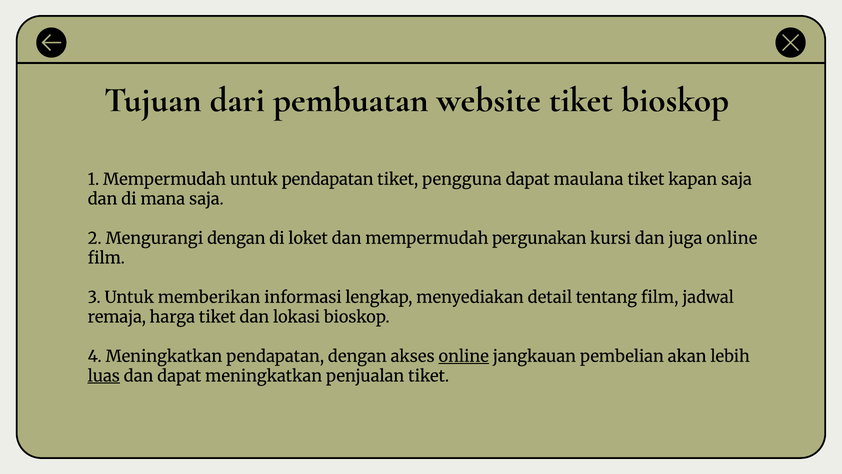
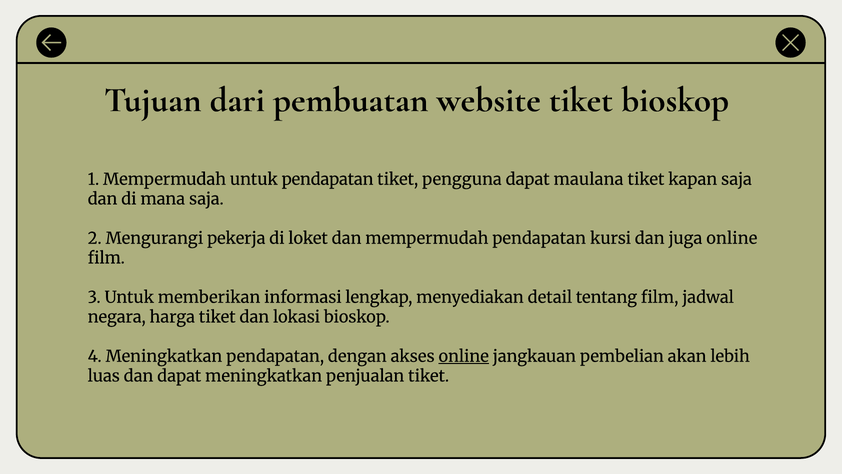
Mengurangi dengan: dengan -> pekerja (236, 238)
mempermudah pergunakan: pergunakan -> pendapatan (539, 238)
remaja: remaja -> negara (117, 317)
luas underline: present -> none (104, 376)
